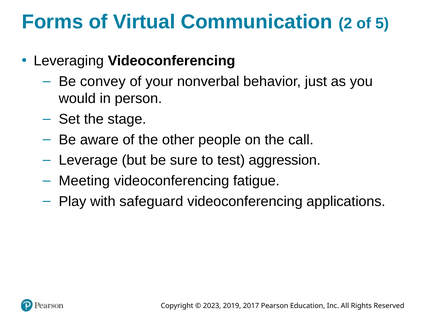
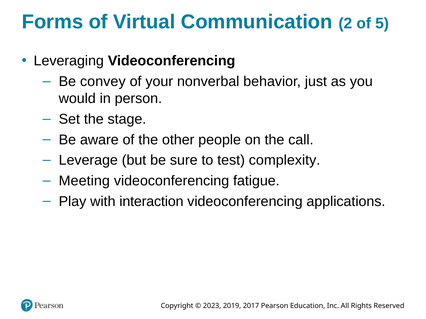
aggression: aggression -> complexity (285, 160)
safeguard: safeguard -> interaction (151, 202)
